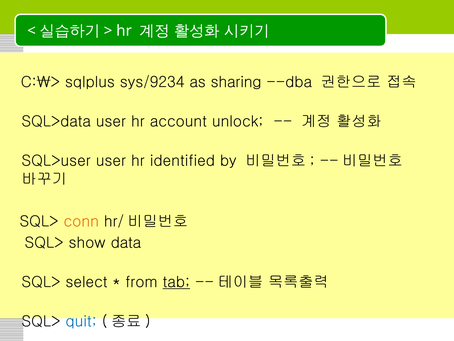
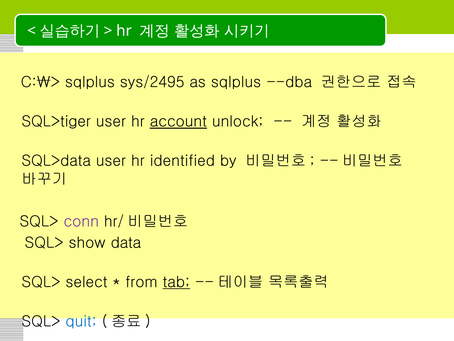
sys/9234: sys/9234 -> sys/2495 (152, 82)
as sharing: sharing -> sqlplus (236, 82)
SQL>data: SQL>data -> SQL>tiger (56, 121)
account underline: none -> present (178, 121)
SQL>user: SQL>user -> SQL>data (56, 161)
conn colour: orange -> purple (81, 221)
